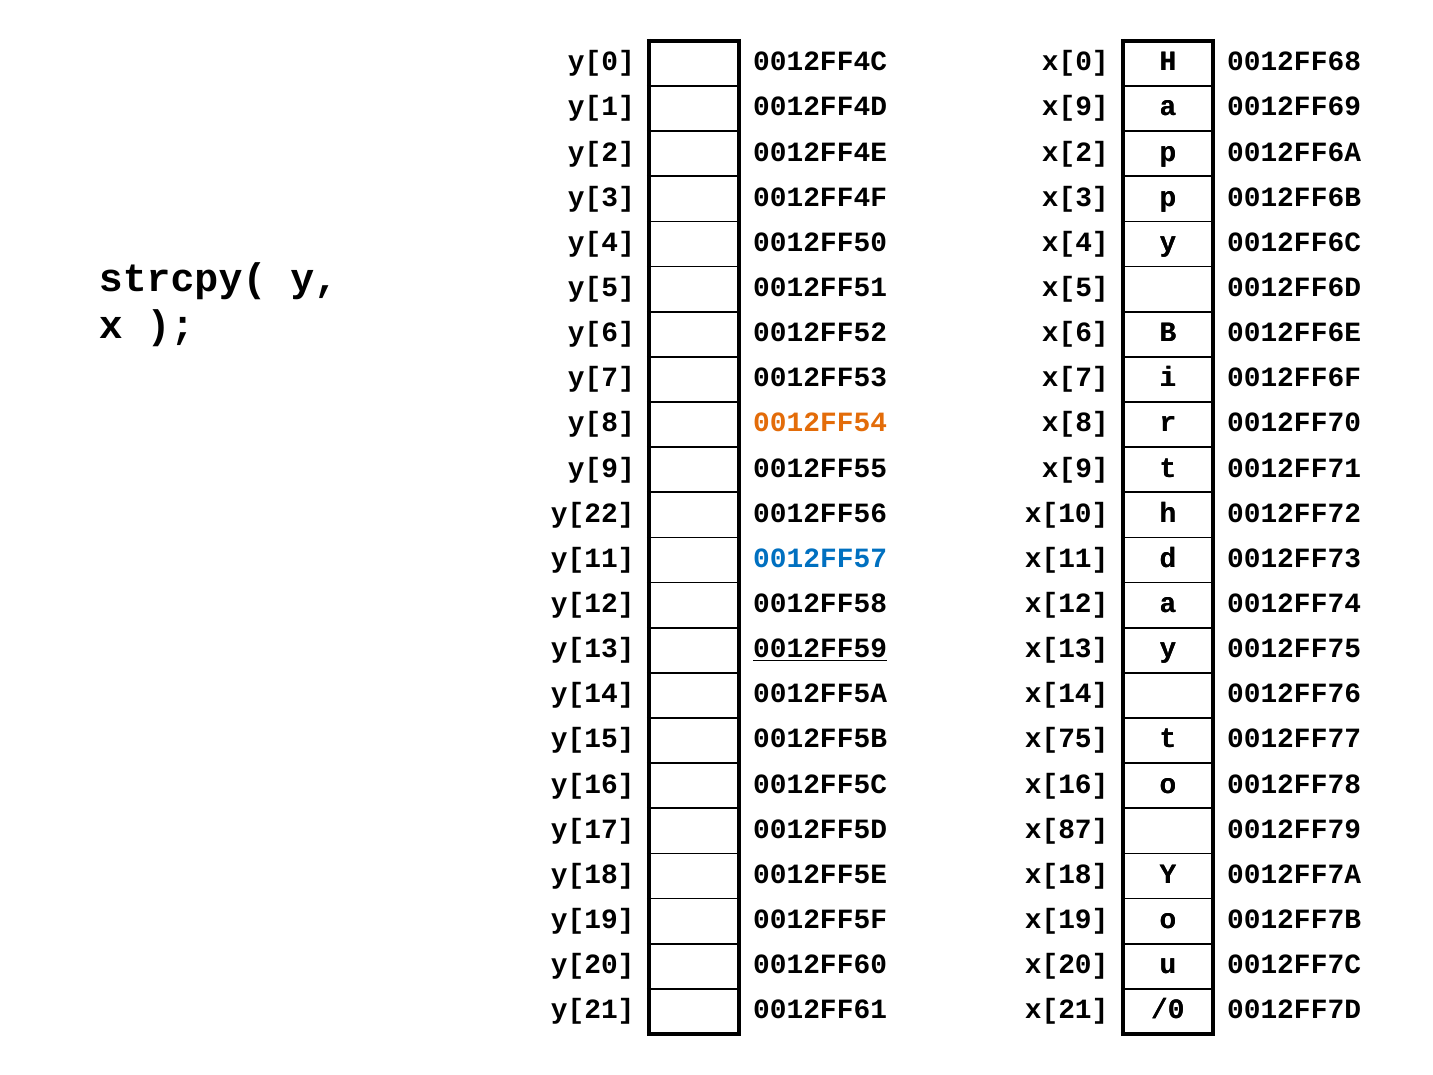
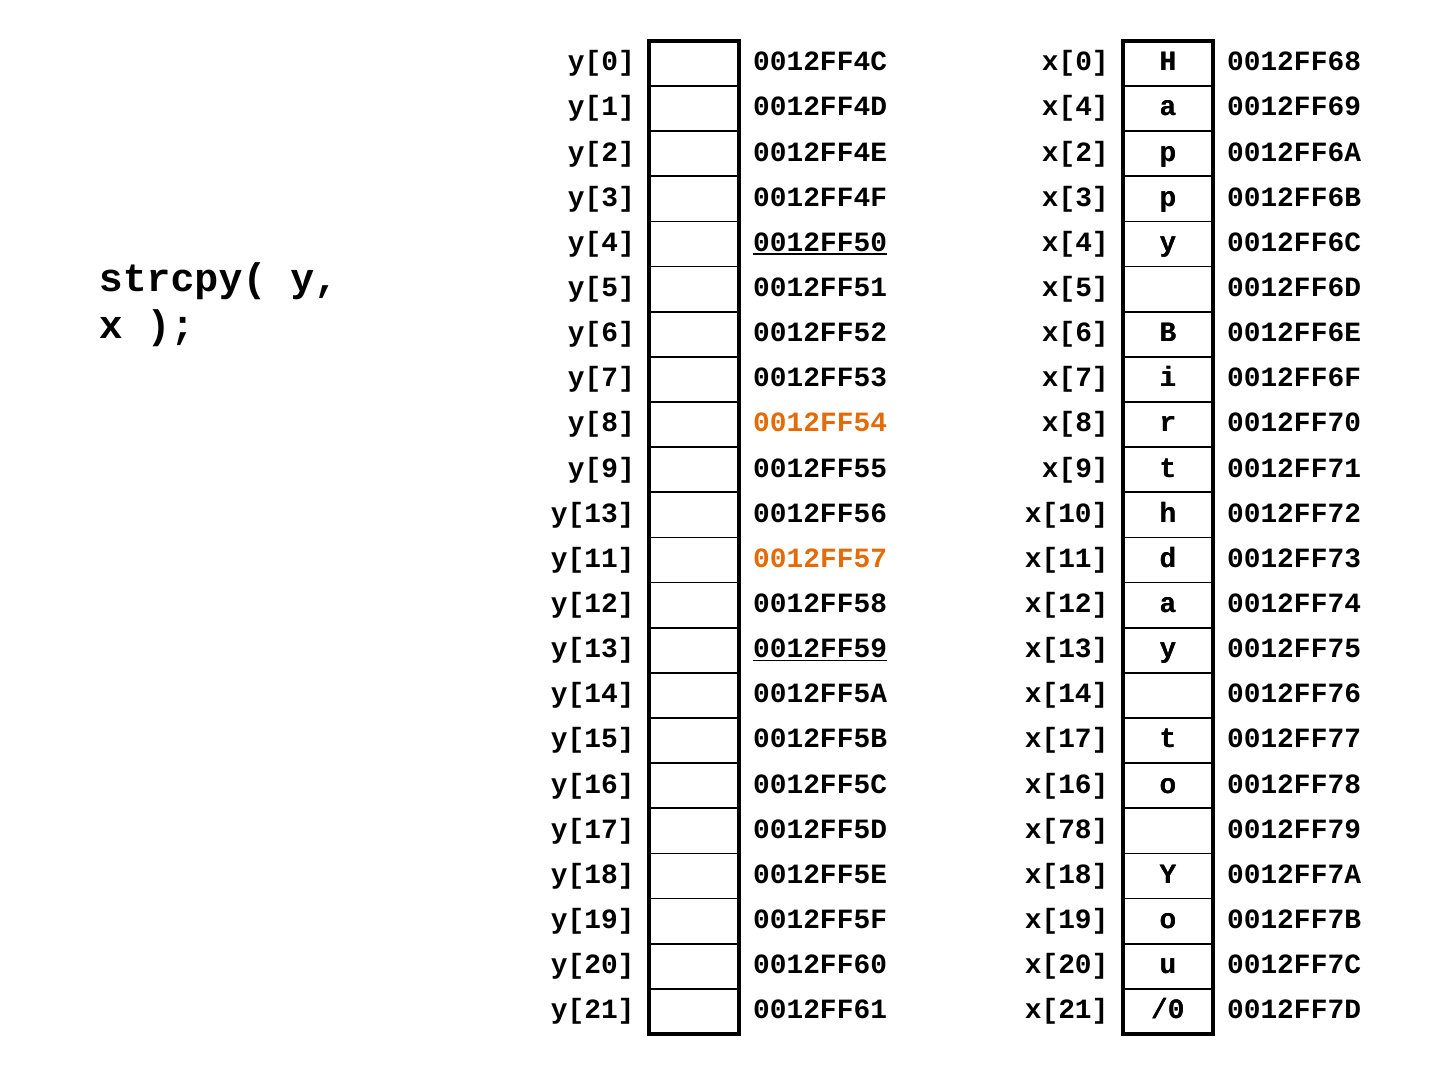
x[9: x[9 -> x[4 (1075, 107)
0012FF50 underline: none -> present (820, 242)
y[22: y[22 -> y[13 (593, 513)
0012FF57 colour: blue -> orange (820, 558)
x[75: x[75 -> x[17 (1067, 739)
x[87: x[87 -> x[78 (1067, 829)
